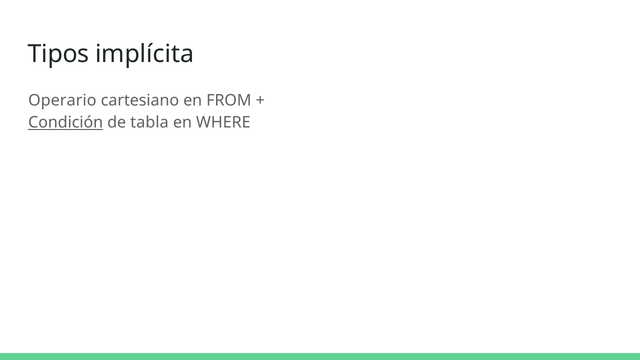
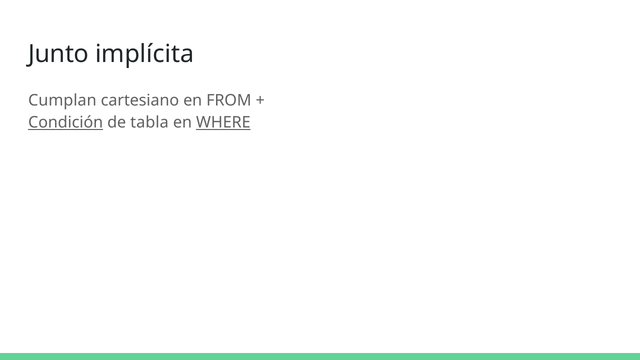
Tipos: Tipos -> Junto (59, 54)
Operario: Operario -> Cumplan (62, 101)
WHERE underline: none -> present (223, 123)
